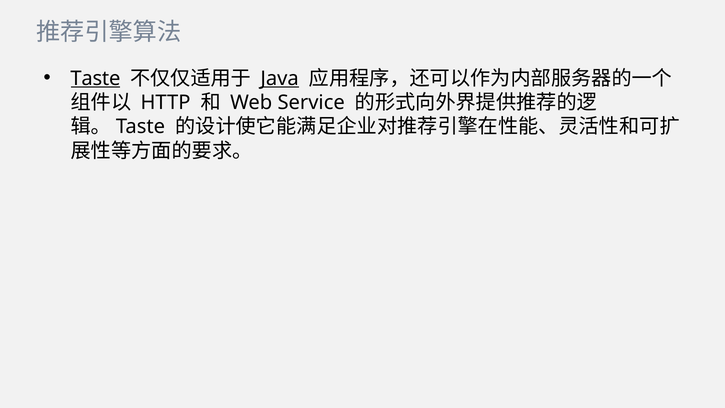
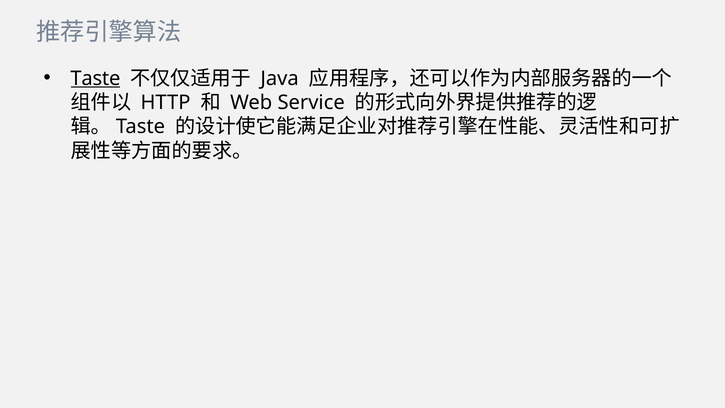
Java underline: present -> none (280, 78)
